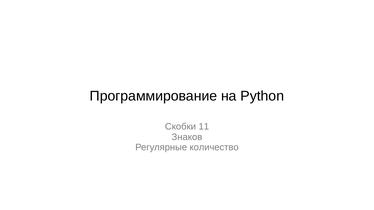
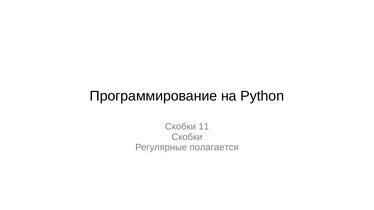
Знаков: Знаков -> Скобки (187, 137)
количество: количество -> полагается (214, 148)
